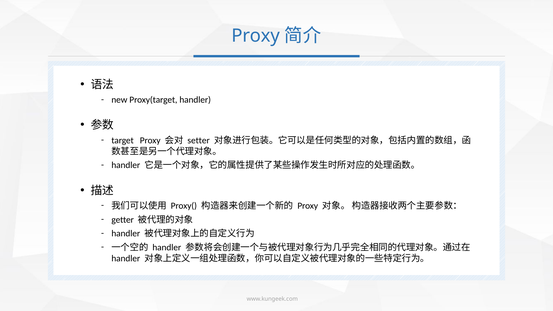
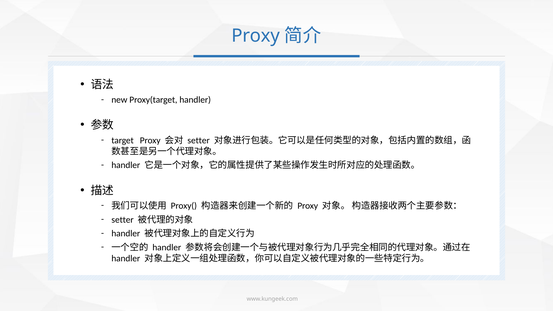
getter: getter -> setter (123, 220)
